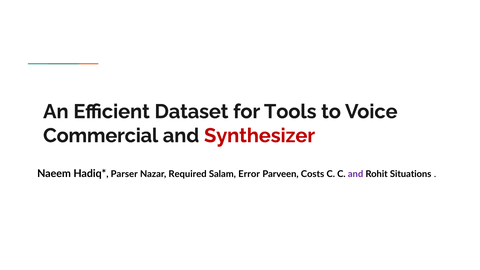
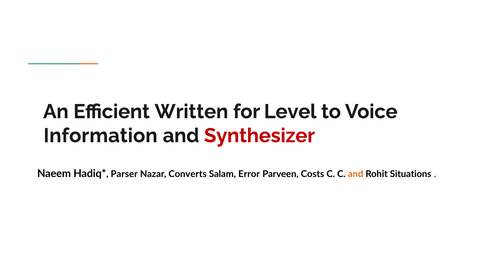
Dataset: Dataset -> Written (191, 112)
Tools: Tools -> Level (290, 112)
Commercial: Commercial -> Information (100, 136)
Required: Required -> Converts (188, 174)
and colour: purple -> orange (356, 174)
